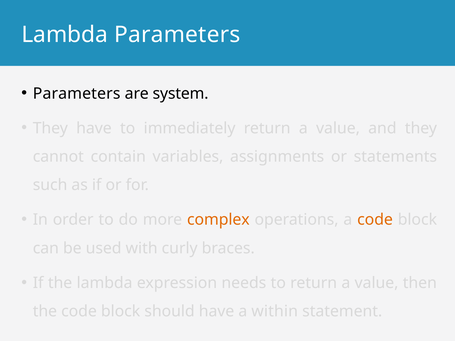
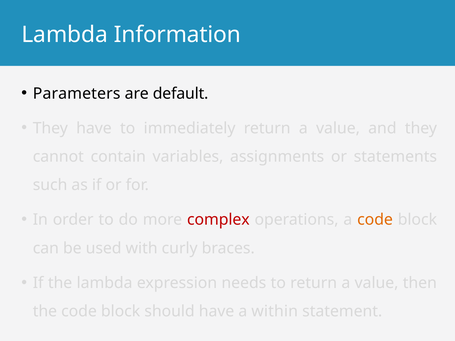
Lambda Parameters: Parameters -> Information (177, 35)
system: system -> default (181, 94)
complex colour: orange -> red (218, 220)
